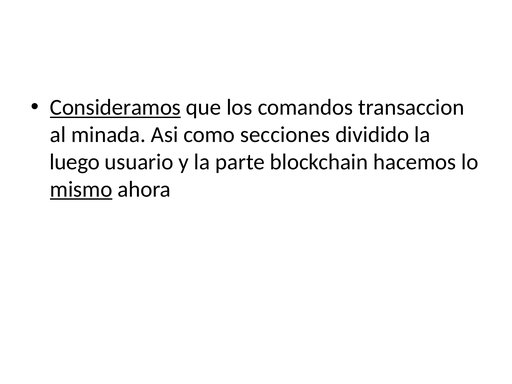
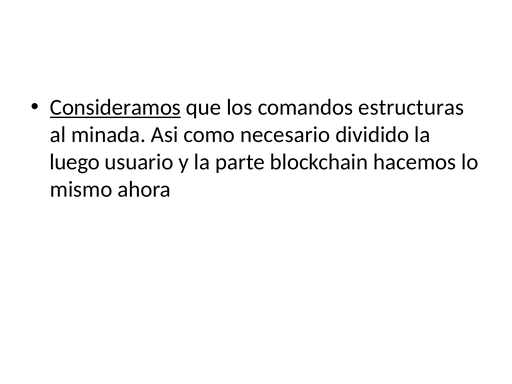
transaccion: transaccion -> estructuras (411, 107)
secciones: secciones -> necesario (285, 135)
mismo underline: present -> none (81, 189)
